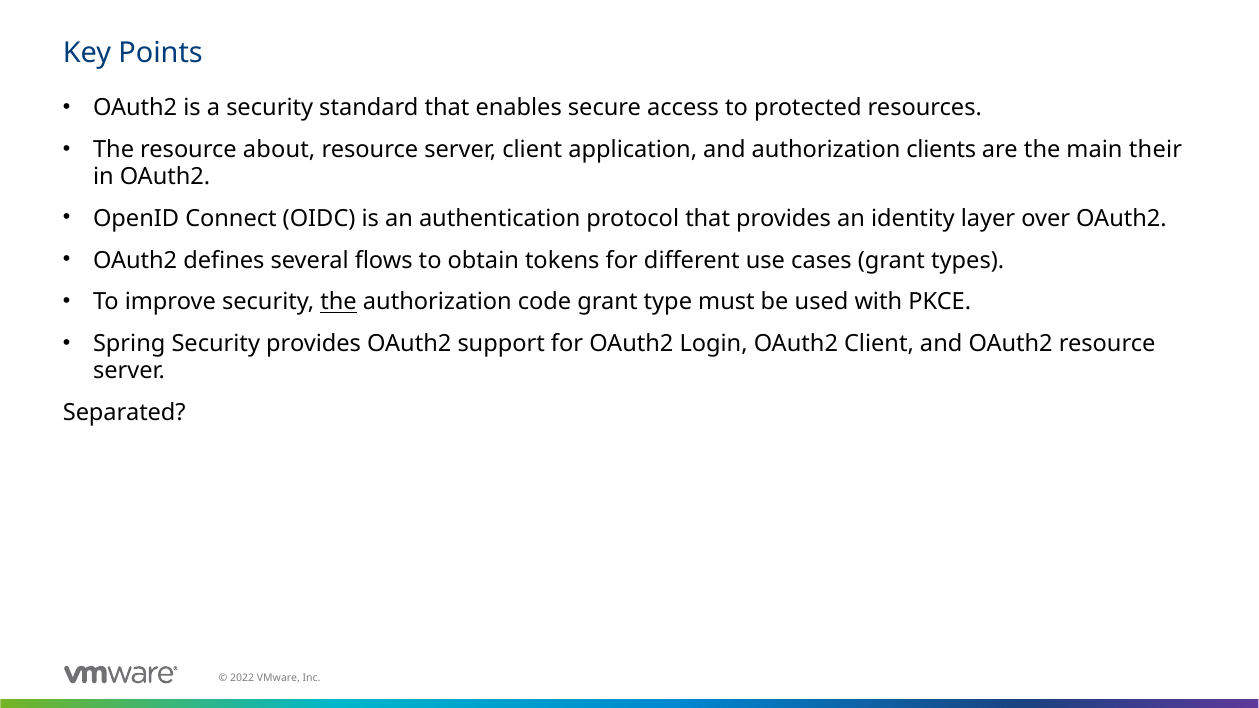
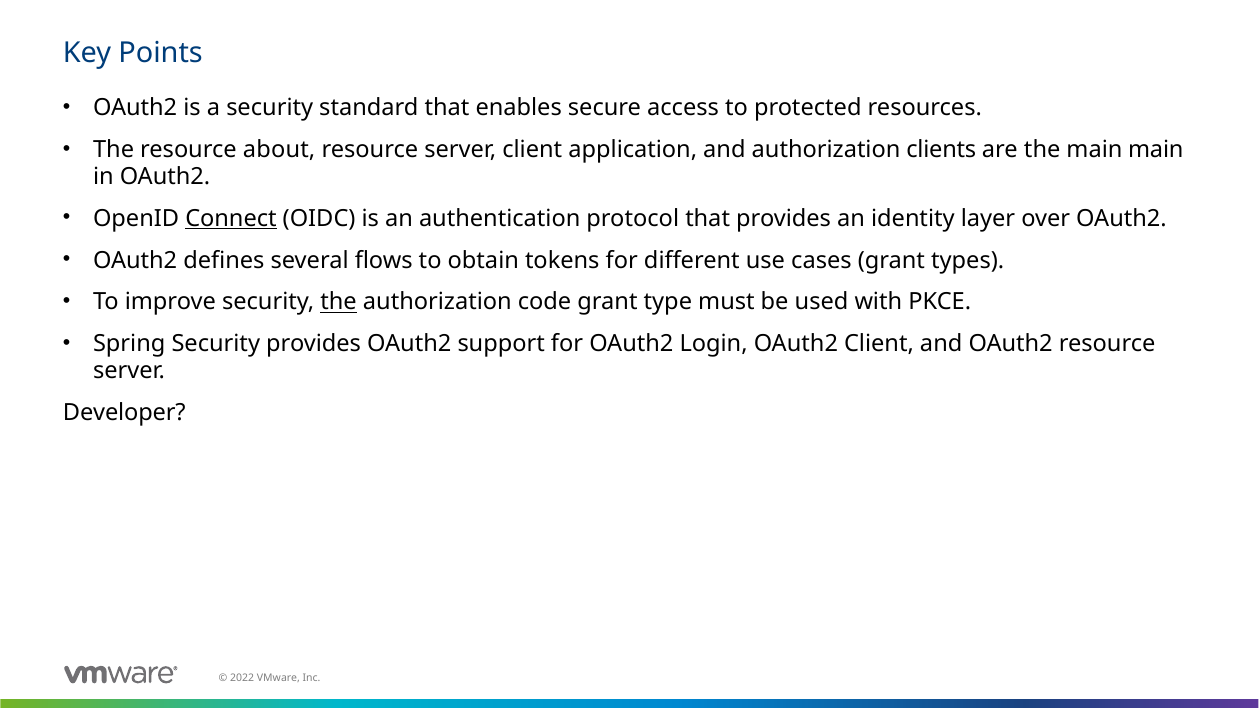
main their: their -> main (1156, 150)
Connect underline: none -> present (231, 218)
Separated: Separated -> Developer (124, 412)
